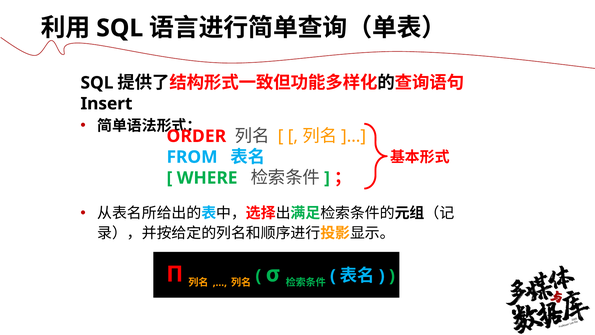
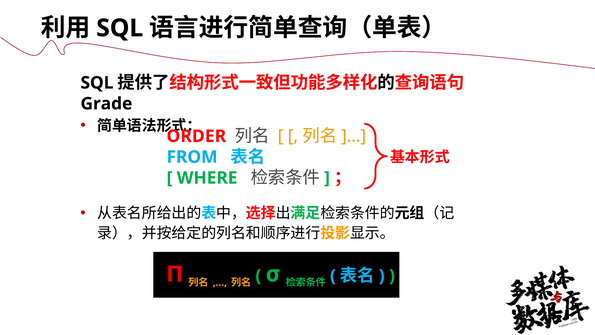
Insert: Insert -> Grade (106, 104)
